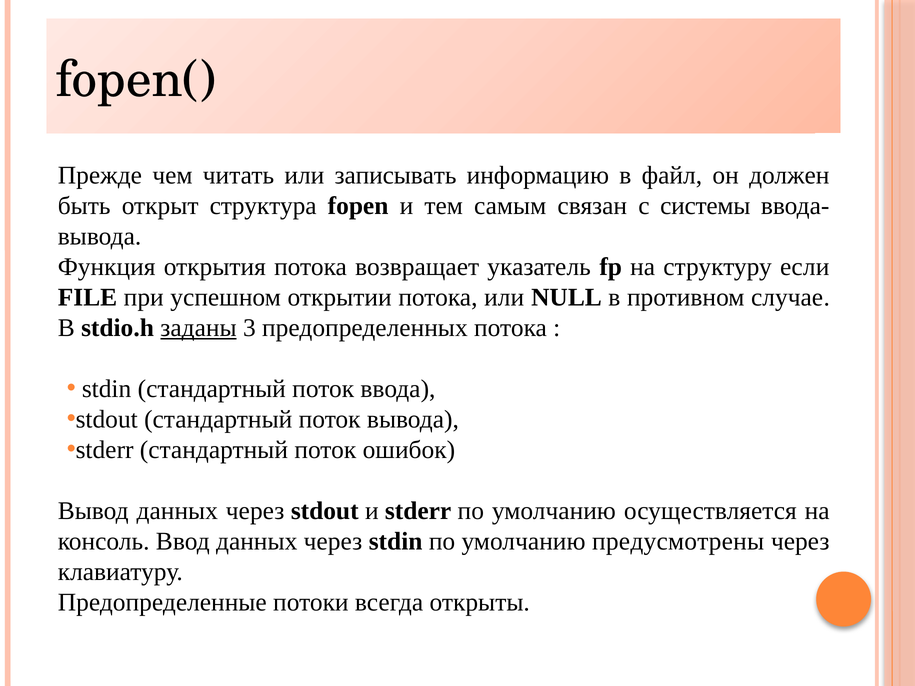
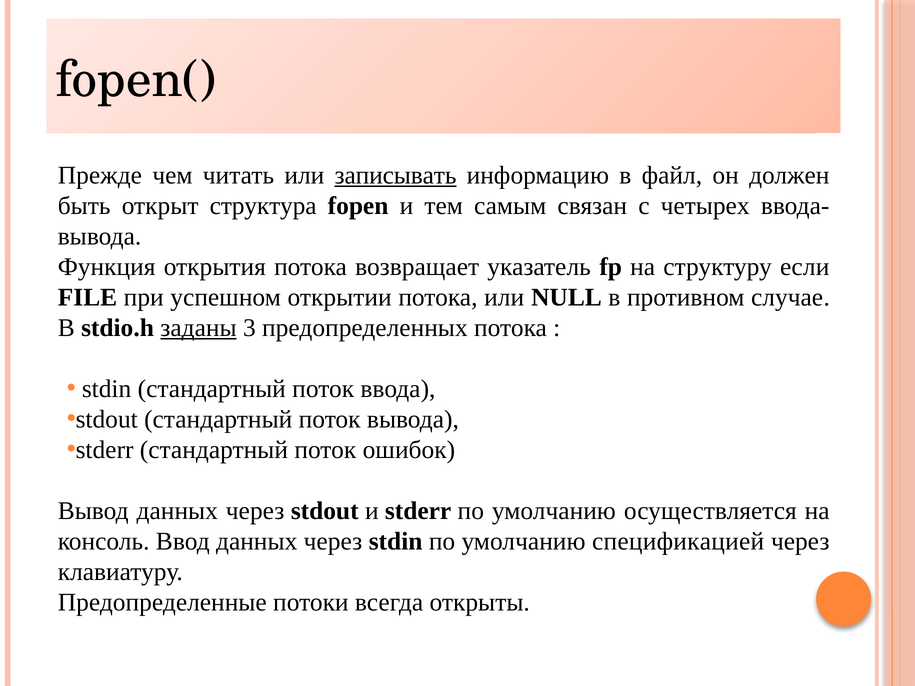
записывать underline: none -> present (396, 176)
системы: системы -> четырех (705, 206)
предусмотрены: предусмотрены -> спецификацией (678, 542)
